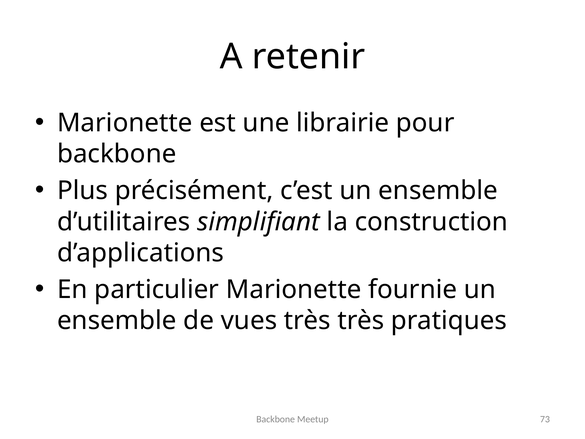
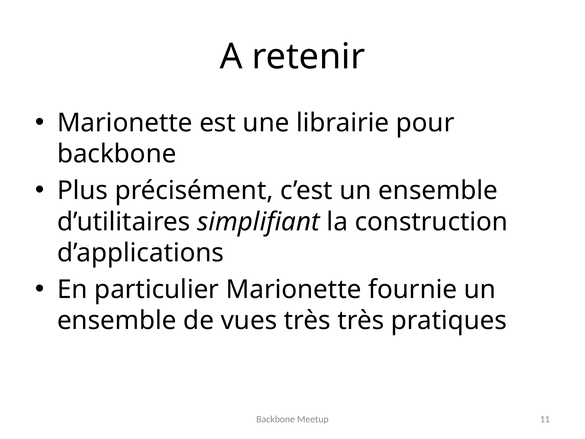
73: 73 -> 11 (545, 419)
